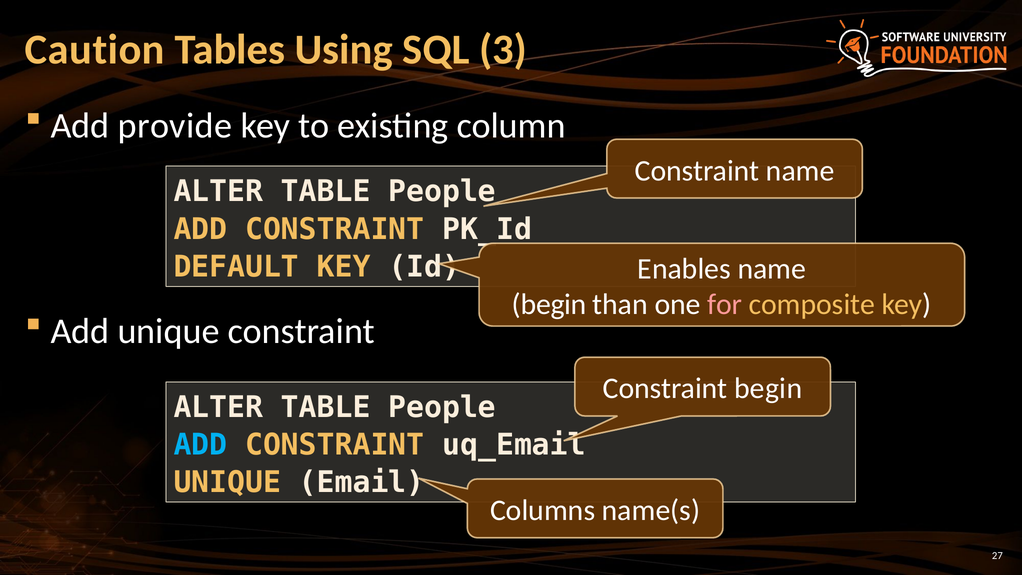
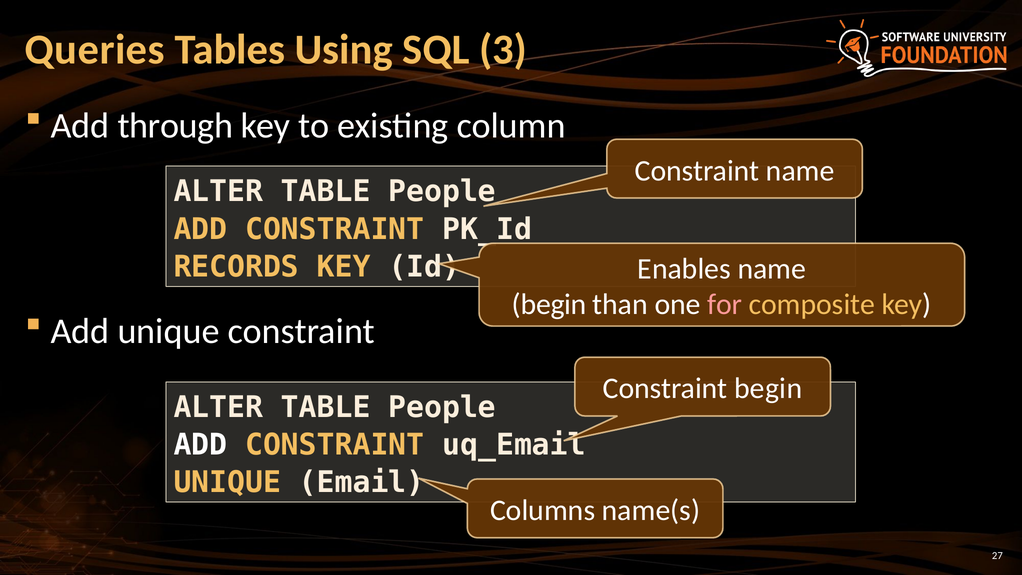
Caution: Caution -> Queries (95, 50)
provide: provide -> through (175, 126)
DEFAULT: DEFAULT -> RECORDS (236, 267)
ADD colour: light blue -> white (200, 445)
